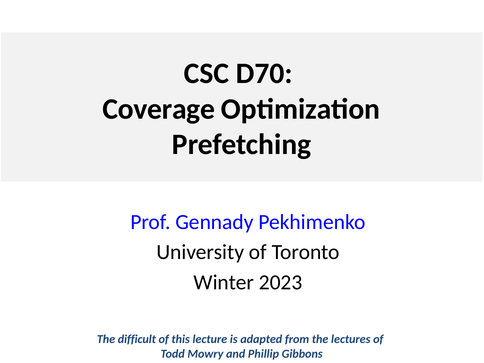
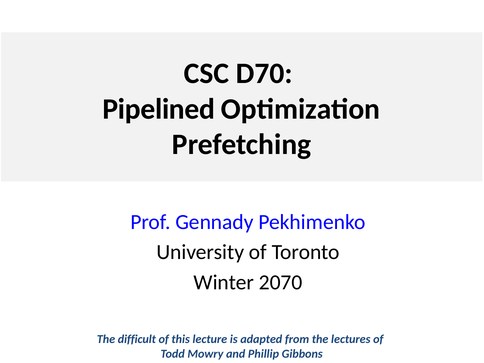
Coverage: Coverage -> Pipelined (159, 109)
2023: 2023 -> 2070 (281, 282)
